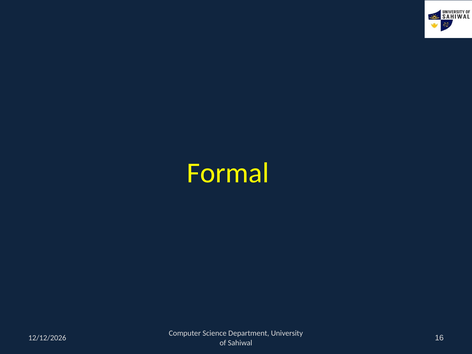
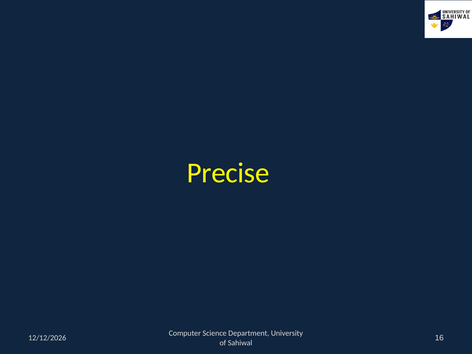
Formal: Formal -> Precise (228, 173)
